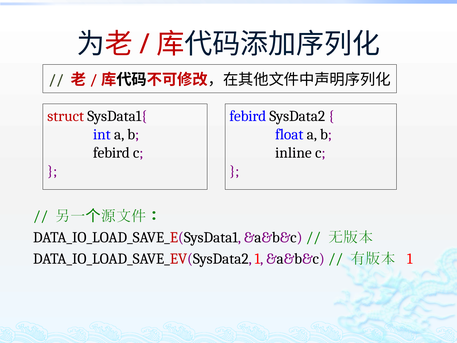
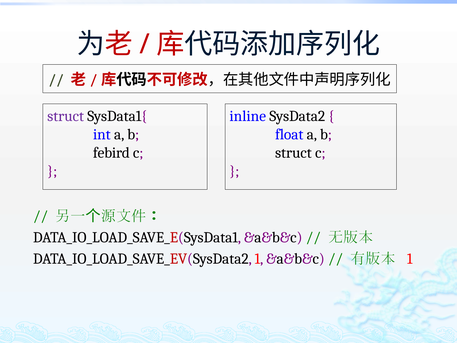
struct colour: red -> purple (66, 116)
febird: febird -> inline (248, 116)
inline: inline -> struct (293, 153)
